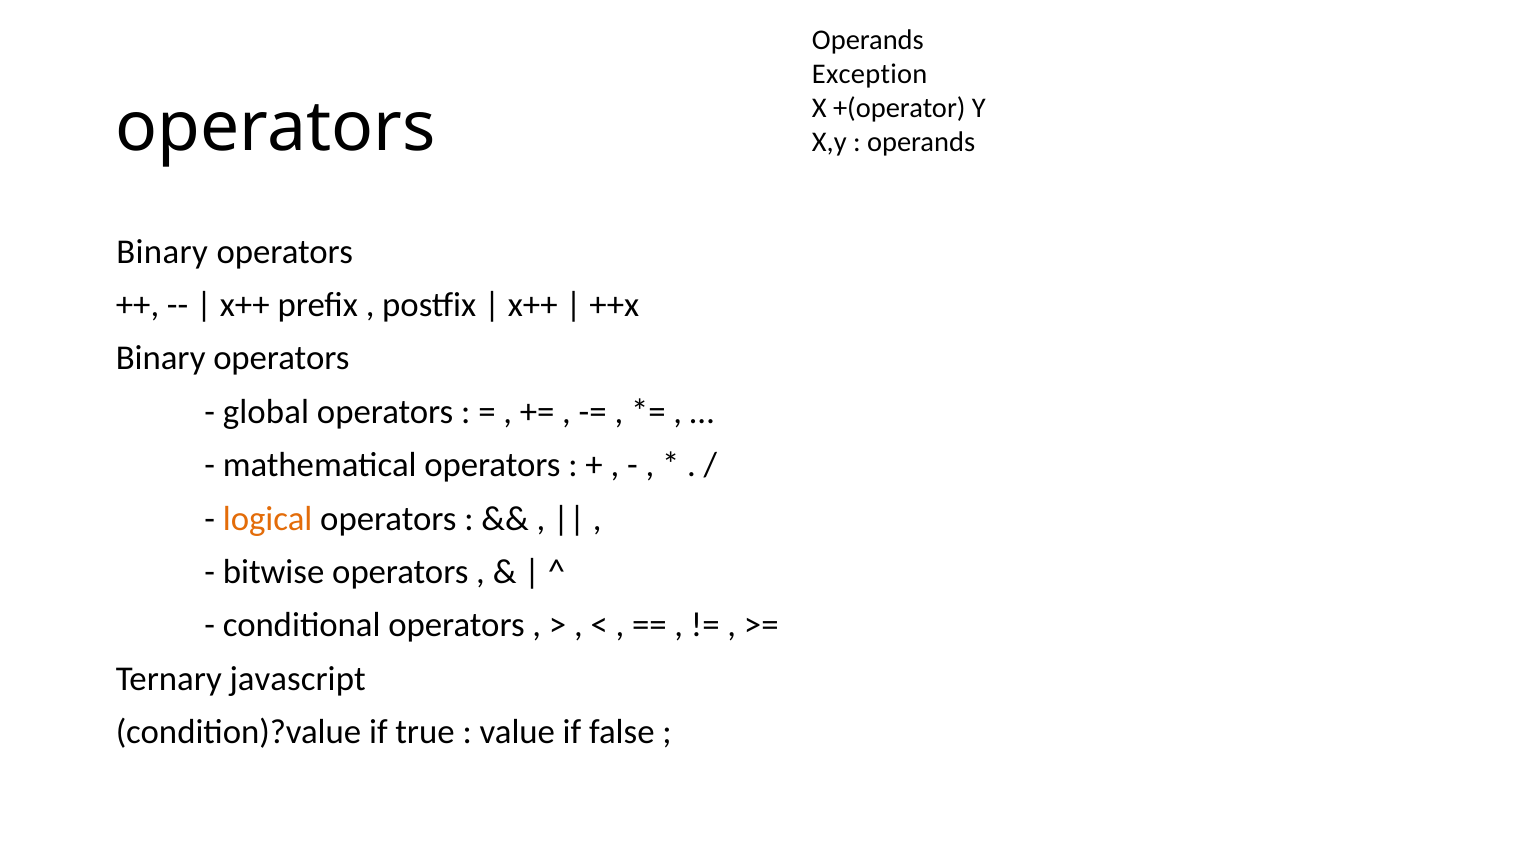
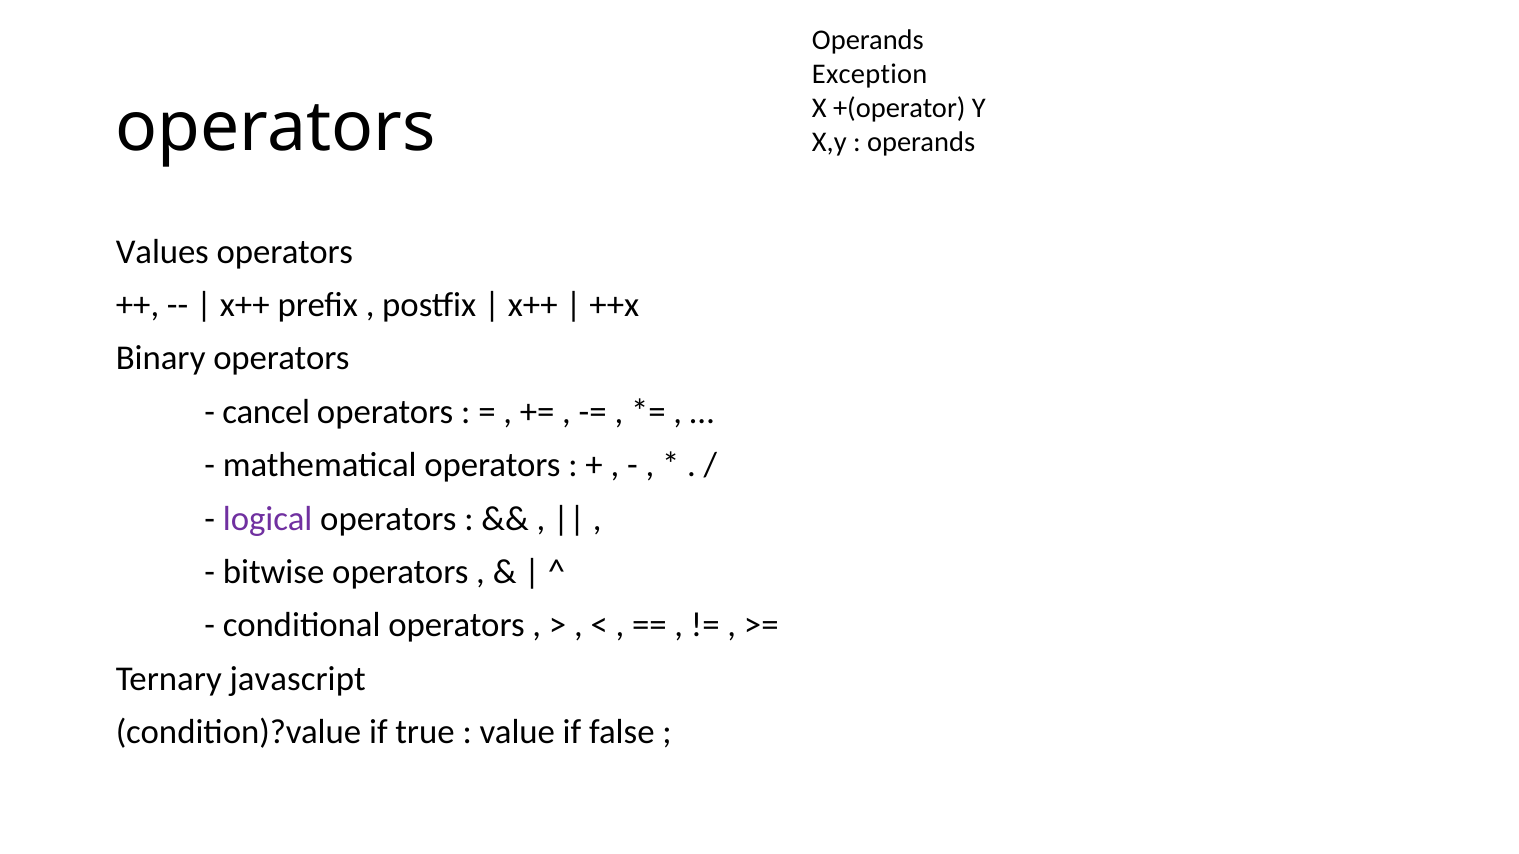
Binary: Binary -> Values (162, 252)
global: global -> cancel (266, 412)
logical colour: orange -> purple (268, 519)
